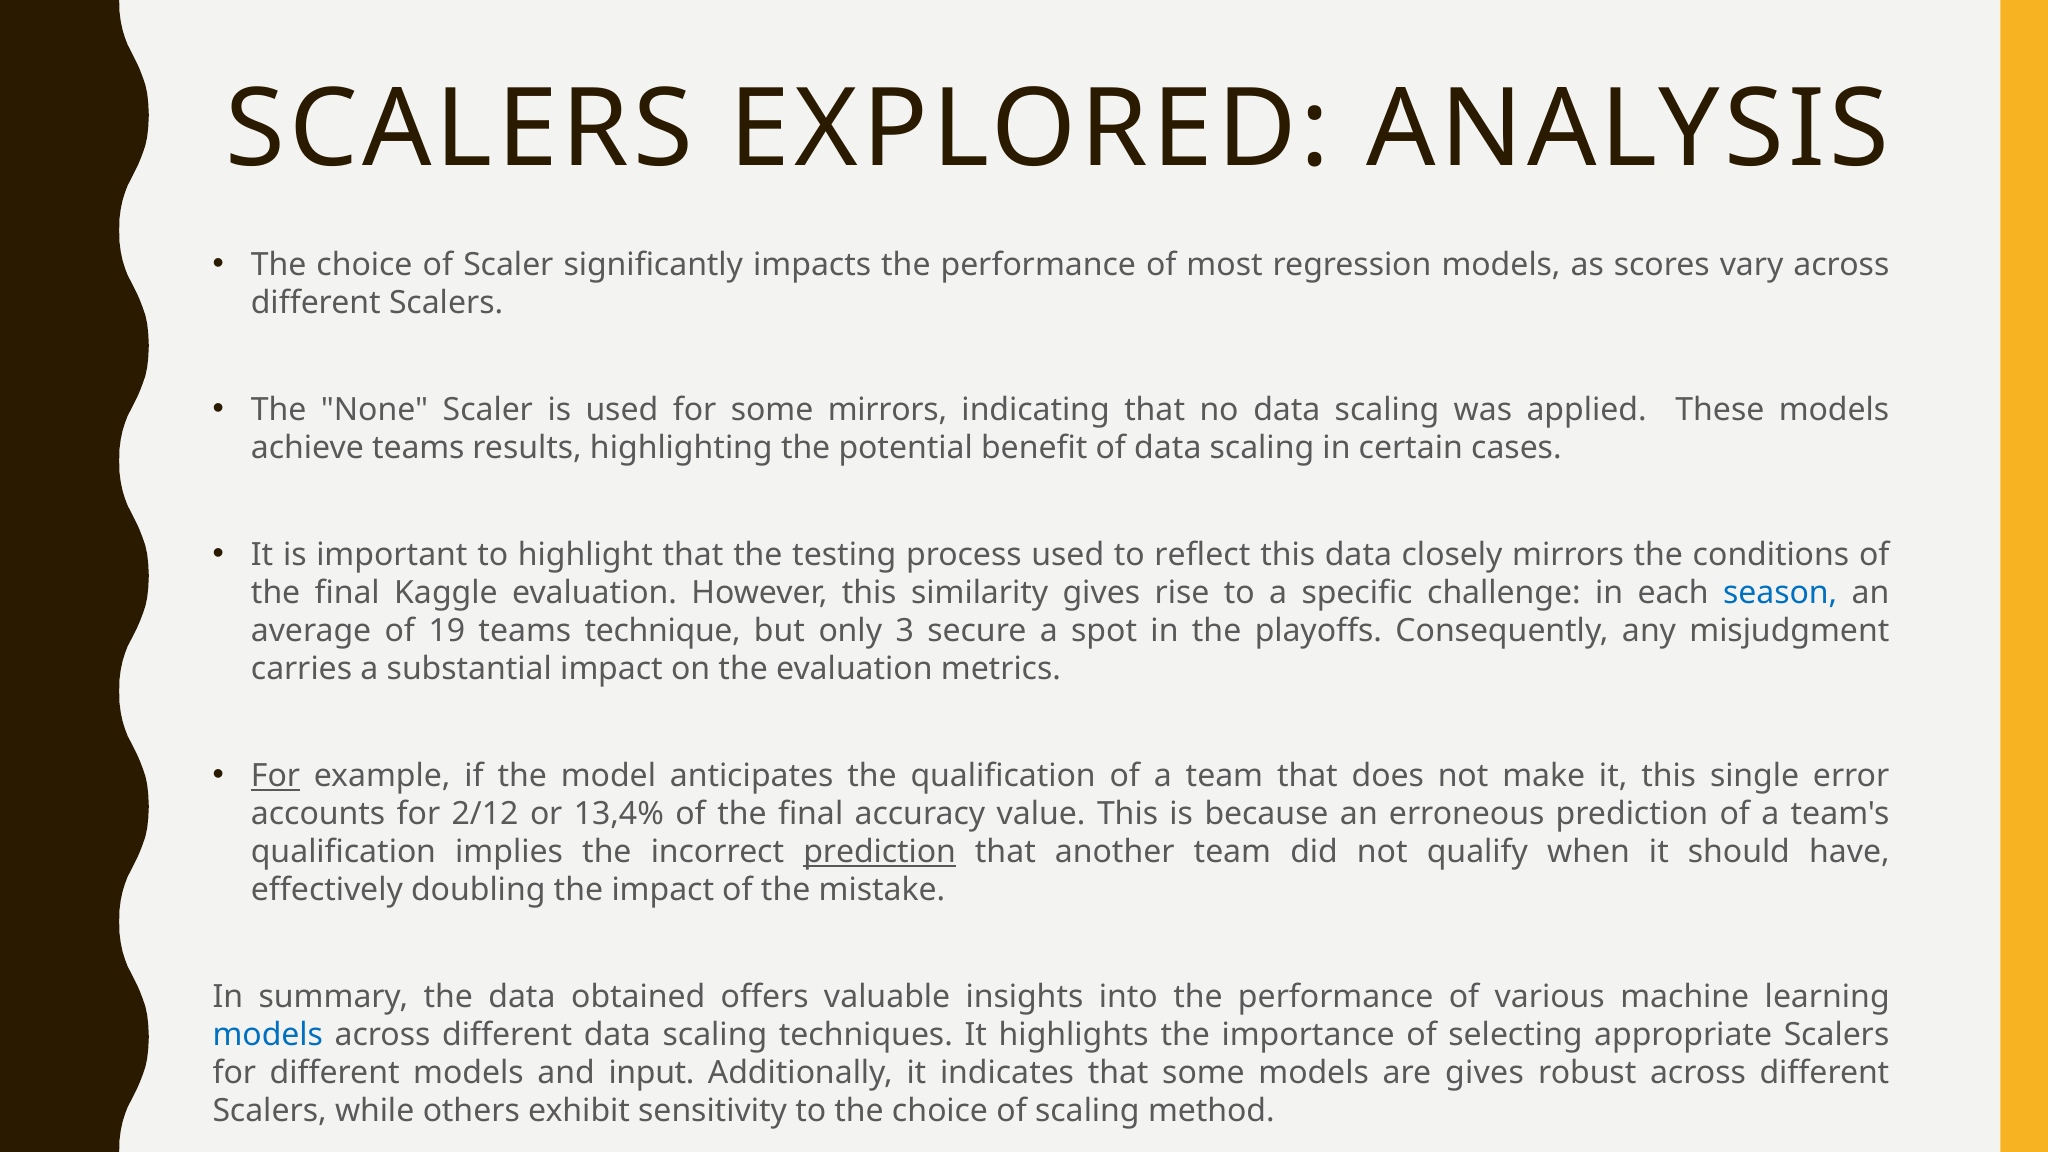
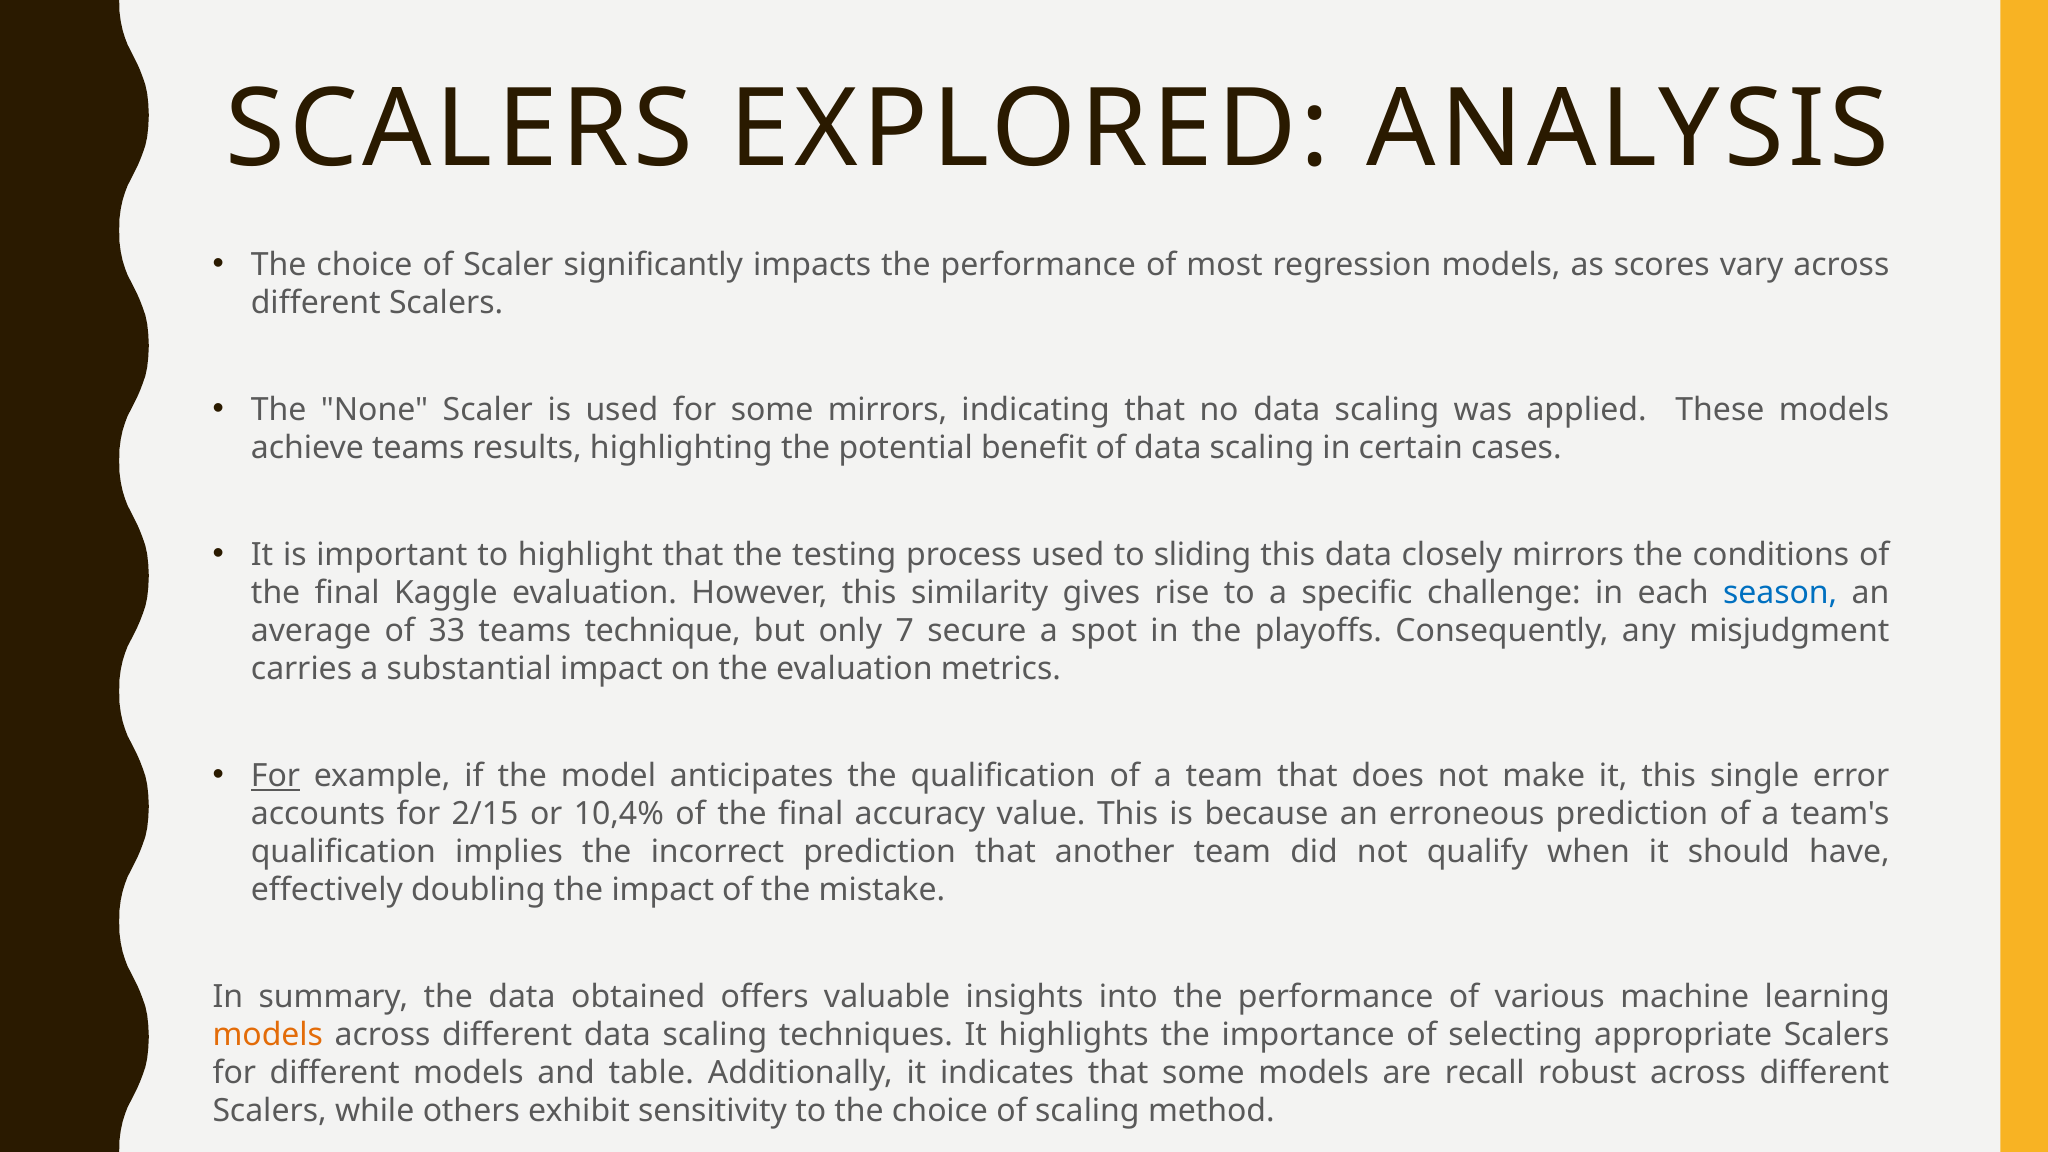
reflect: reflect -> sliding (1203, 555)
19: 19 -> 33 (447, 631)
3: 3 -> 7 (905, 631)
2/12: 2/12 -> 2/15 (485, 814)
13,4%: 13,4% -> 10,4% (619, 814)
prediction underline: present -> none (880, 852)
models colour: blue -> orange (268, 1035)
input: input -> table (651, 1073)
are gives: gives -> recall (1485, 1073)
